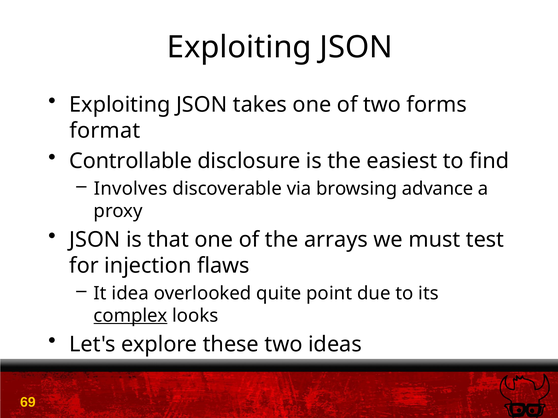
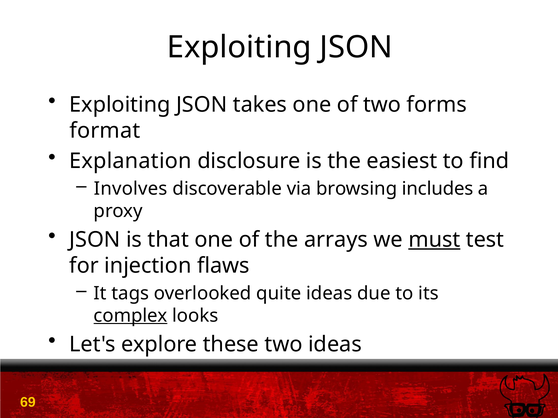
Controllable: Controllable -> Explanation (130, 161)
advance: advance -> includes (438, 189)
must underline: none -> present (434, 240)
idea: idea -> tags (130, 294)
quite point: point -> ideas (329, 294)
